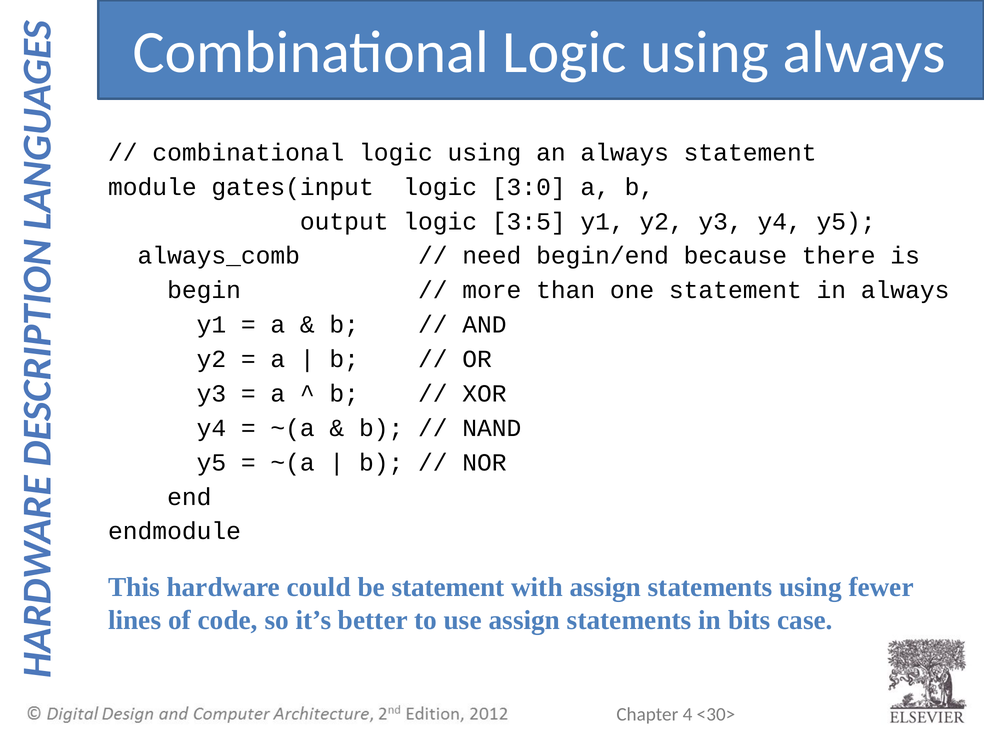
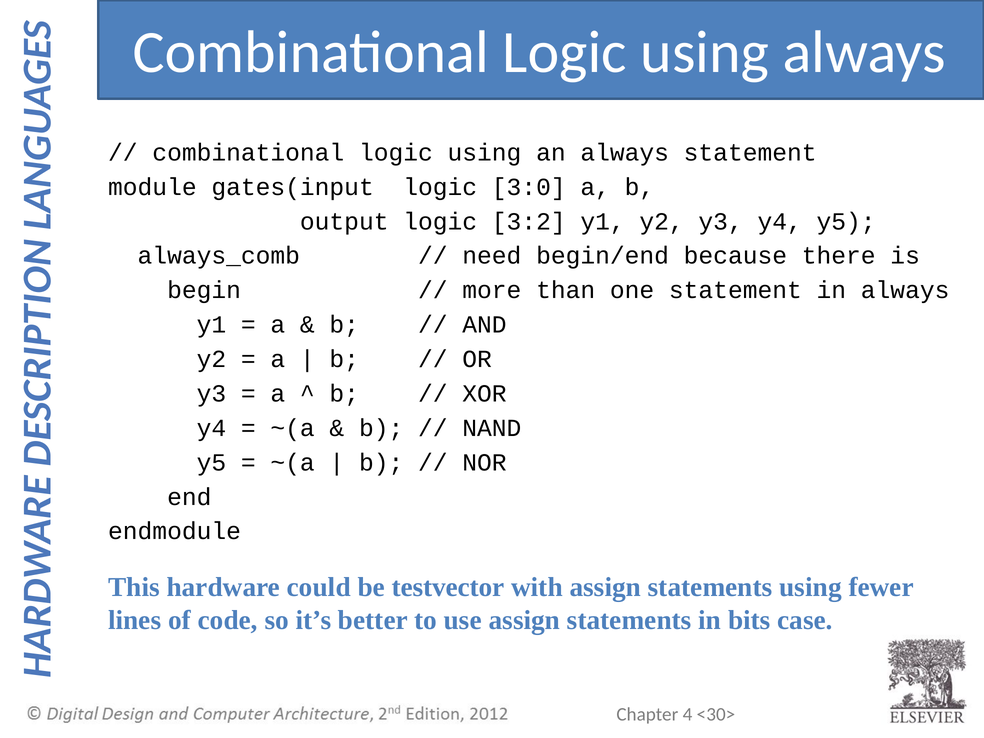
3:5: 3:5 -> 3:2 (529, 221)
be statement: statement -> testvector (448, 587)
